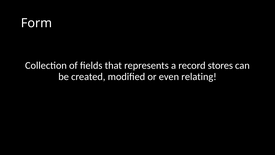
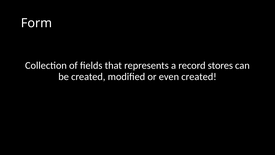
even relating: relating -> created (199, 77)
